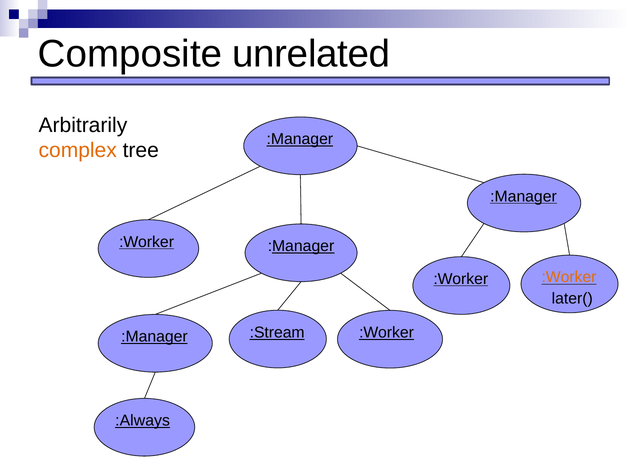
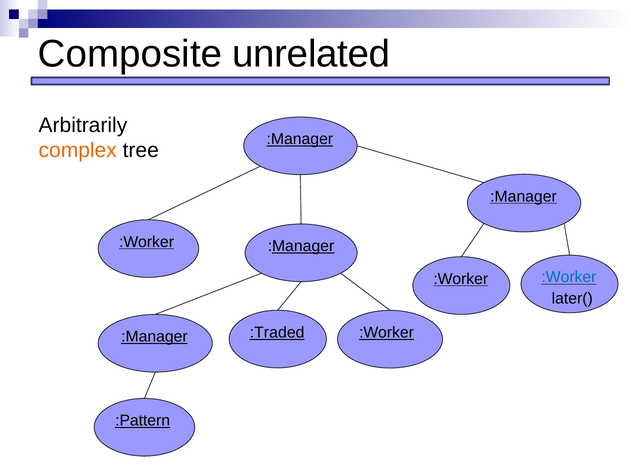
:Worker colour: orange -> blue (569, 277)
:Stream: :Stream -> :Traded (277, 333)
:Always: :Always -> :Pattern (143, 421)
